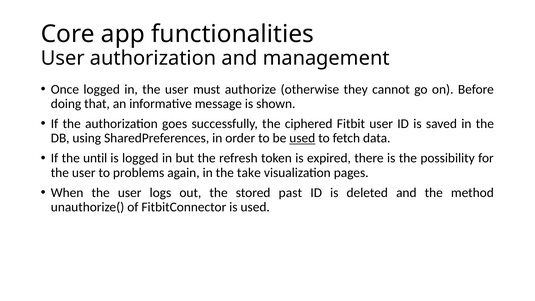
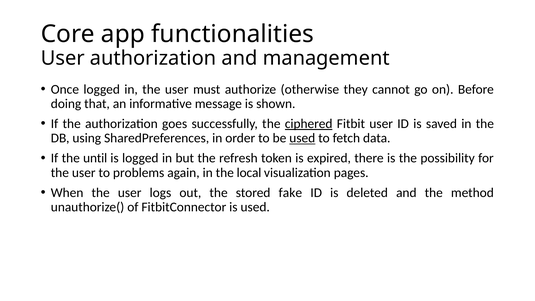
ciphered underline: none -> present (309, 124)
take: take -> local (249, 173)
past: past -> fake (290, 193)
